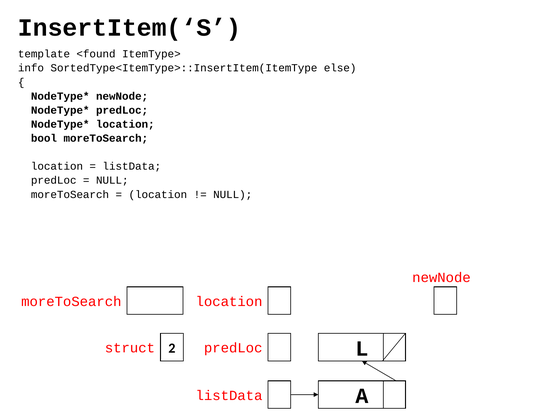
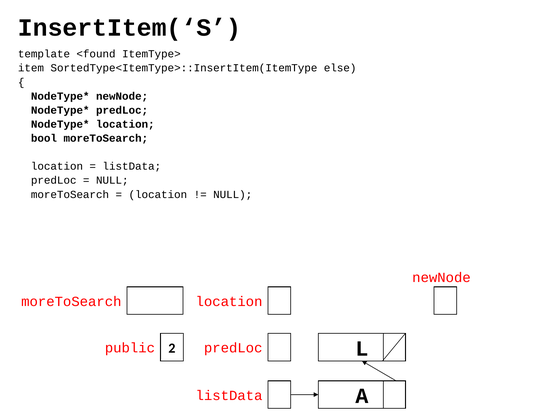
info: info -> item (31, 68)
struct: struct -> public (130, 348)
